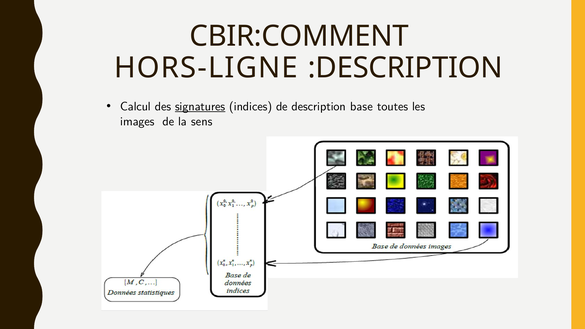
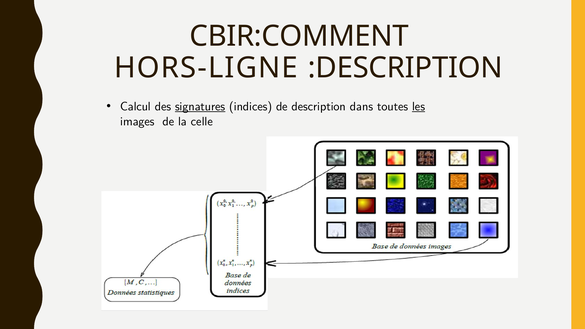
base: base -> dans (361, 107)
les underline: none -> present (419, 107)
sens: sens -> celle (202, 121)
